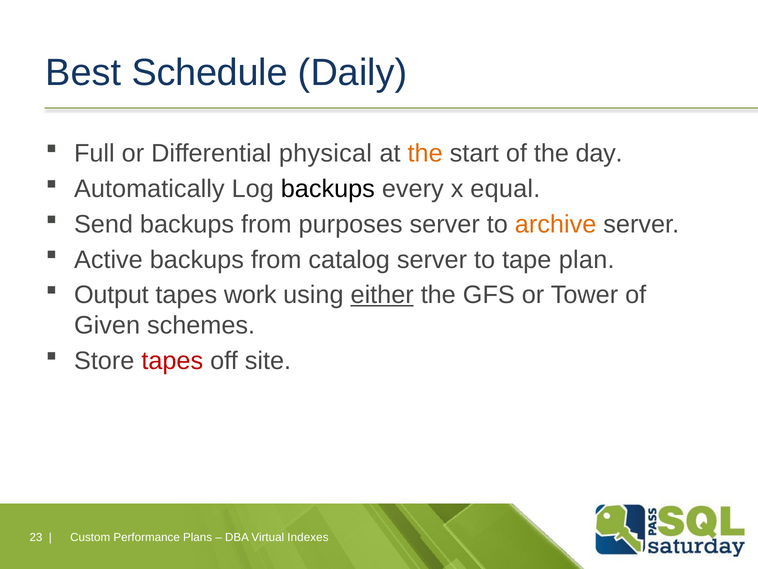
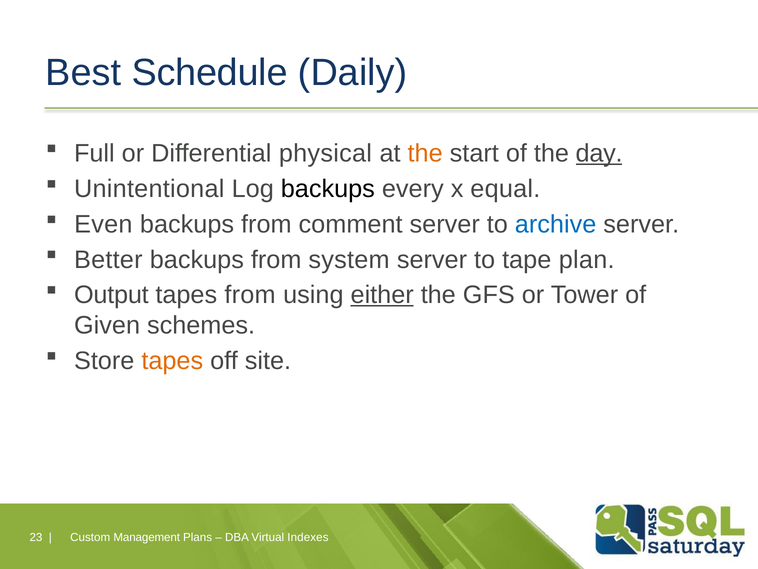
day underline: none -> present (599, 153)
Automatically: Automatically -> Unintentional (149, 189)
Send: Send -> Even (103, 224)
purposes: purposes -> comment (351, 224)
archive colour: orange -> blue (556, 224)
Active: Active -> Better (108, 259)
catalog: catalog -> system (349, 259)
tapes work: work -> from (250, 295)
tapes colour: red -> orange (172, 361)
Performance: Performance -> Management (147, 537)
